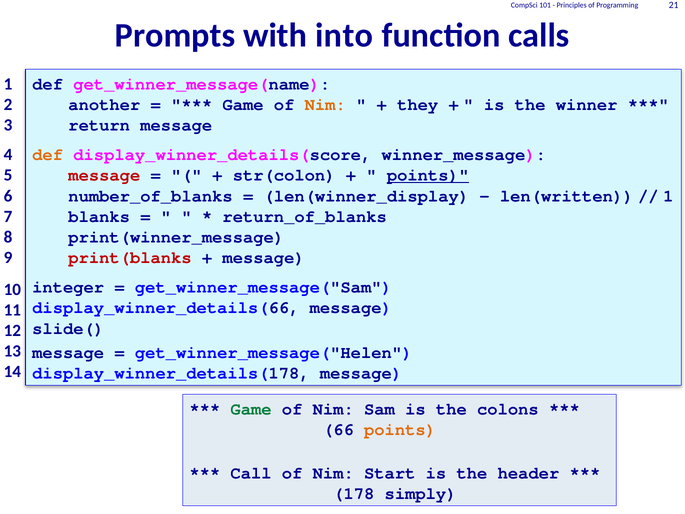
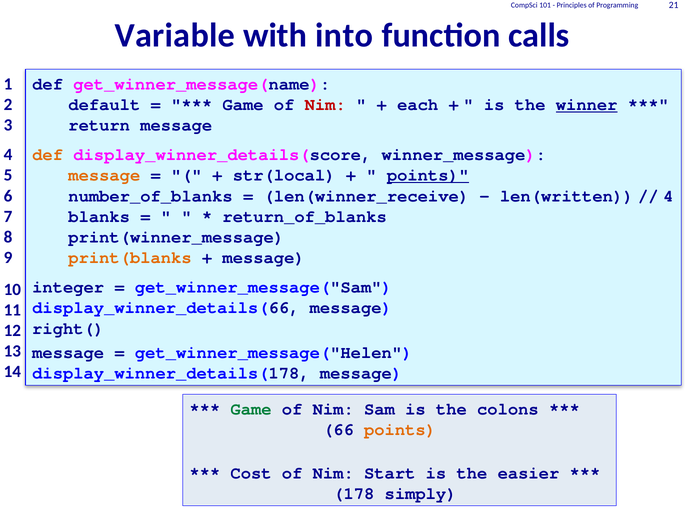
Prompts: Prompts -> Variable (175, 36)
another: another -> default (104, 104)
Nim colour: orange -> red (325, 104)
they: they -> each (418, 104)
winner underline: none -> present (587, 104)
message colour: red -> orange (104, 175)
str(colon: str(colon -> str(local (284, 175)
len(winner_display: len(winner_display -> len(winner_receive (366, 196)
1: 1 -> 4 (668, 196)
print(blanks colour: red -> orange (130, 257)
slide(: slide( -> right( (68, 328)
Call: Call -> Cost (251, 473)
header: header -> easier (528, 473)
